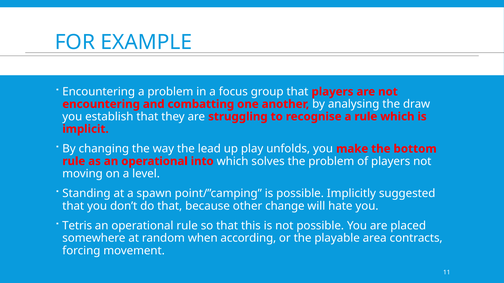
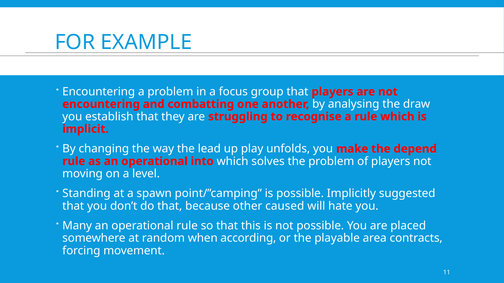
bottom: bottom -> depend (415, 149)
change: change -> caused (285, 206)
Tetris: Tetris -> Many (77, 226)
